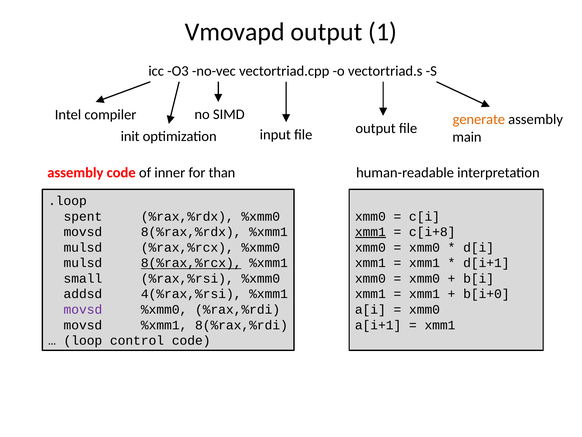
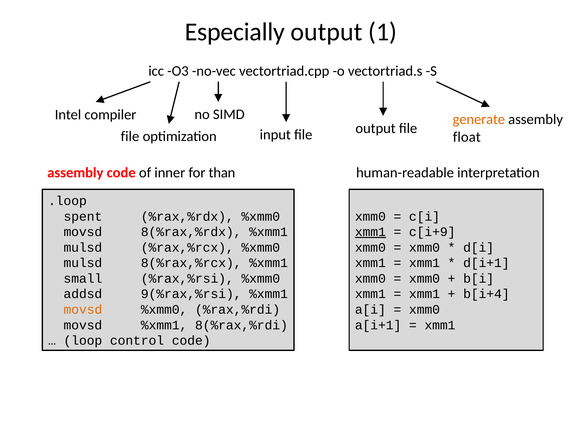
Vmovapd: Vmovapd -> Especially (235, 32)
init: init -> file (130, 136)
main: main -> float (467, 137)
c[i+8: c[i+8 -> c[i+9 (432, 232)
8(%rax,%rcx underline: present -> none (191, 263)
4(%rax,%rsi: 4(%rax,%rsi -> 9(%rax,%rsi (191, 294)
b[i+0: b[i+0 -> b[i+4 (486, 294)
movsd colour: purple -> orange (83, 309)
